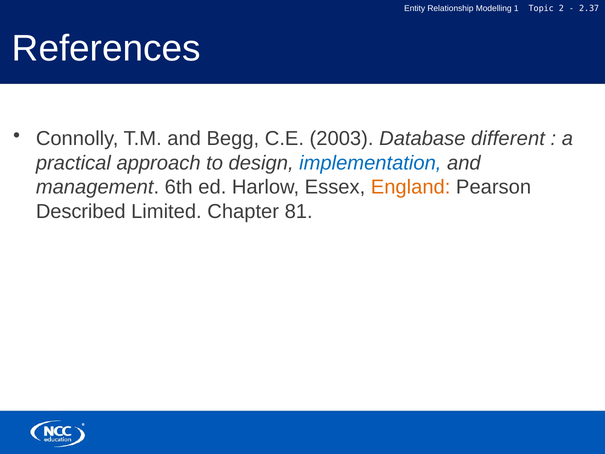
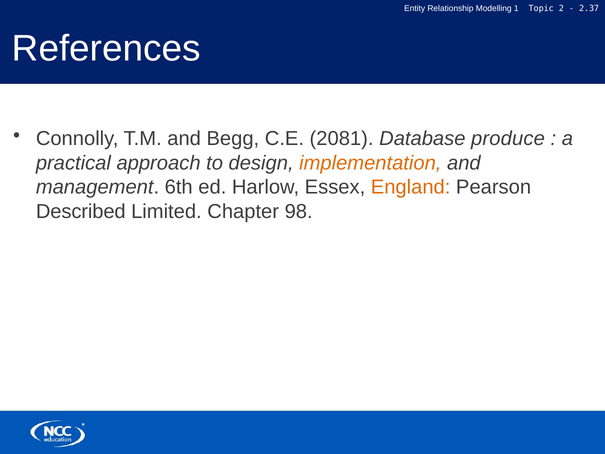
2003: 2003 -> 2081 (342, 139)
different: different -> produce (508, 139)
implementation colour: blue -> orange (370, 163)
81: 81 -> 98 (299, 211)
